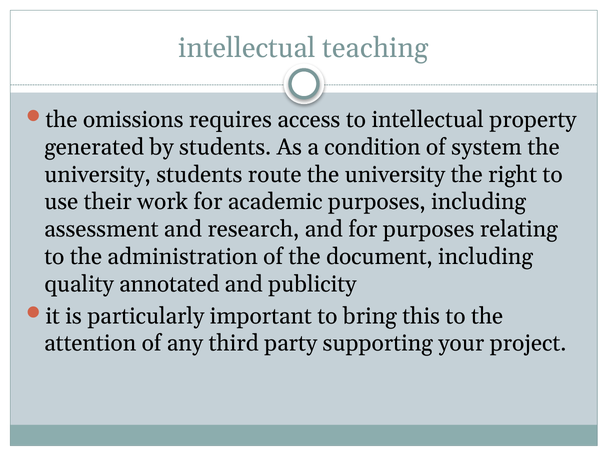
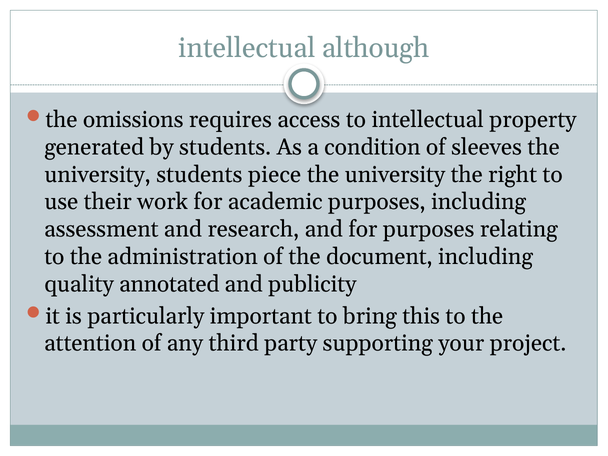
teaching: teaching -> although (376, 48)
system: system -> sleeves (487, 147)
route: route -> piece (275, 175)
